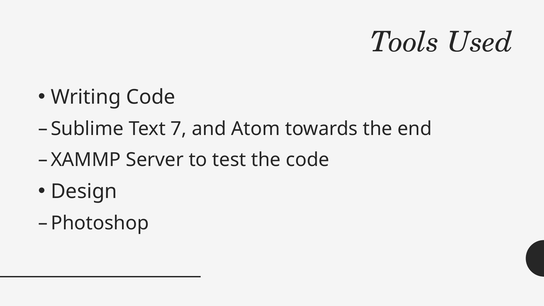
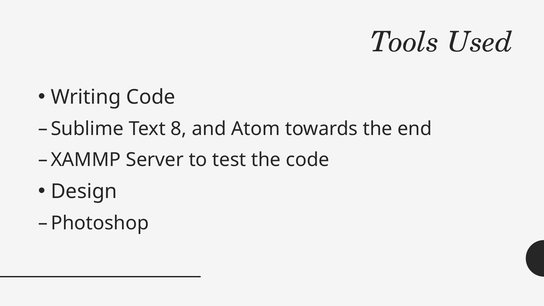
7: 7 -> 8 (179, 129)
